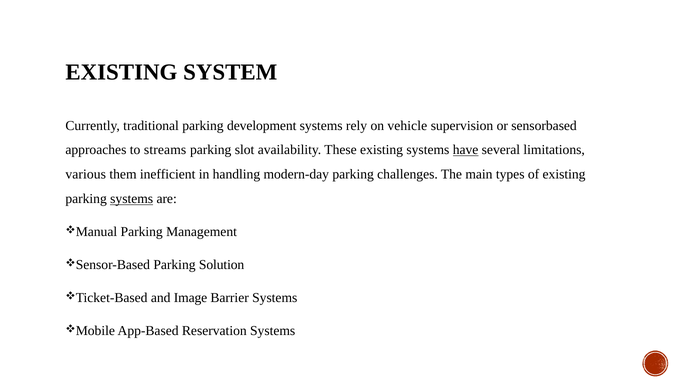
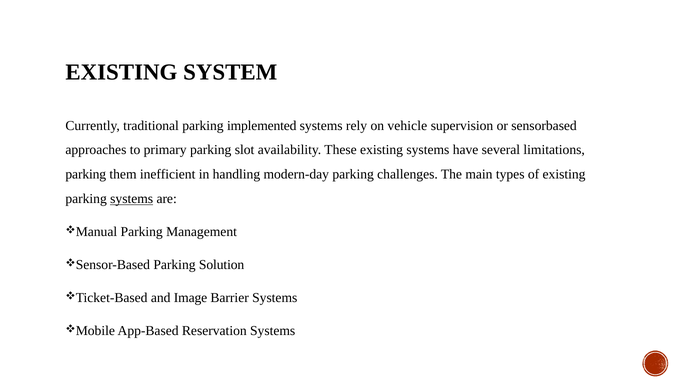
development: development -> implemented (262, 126)
streams: streams -> primary (165, 150)
have underline: present -> none (466, 150)
various: various -> parking (86, 175)
